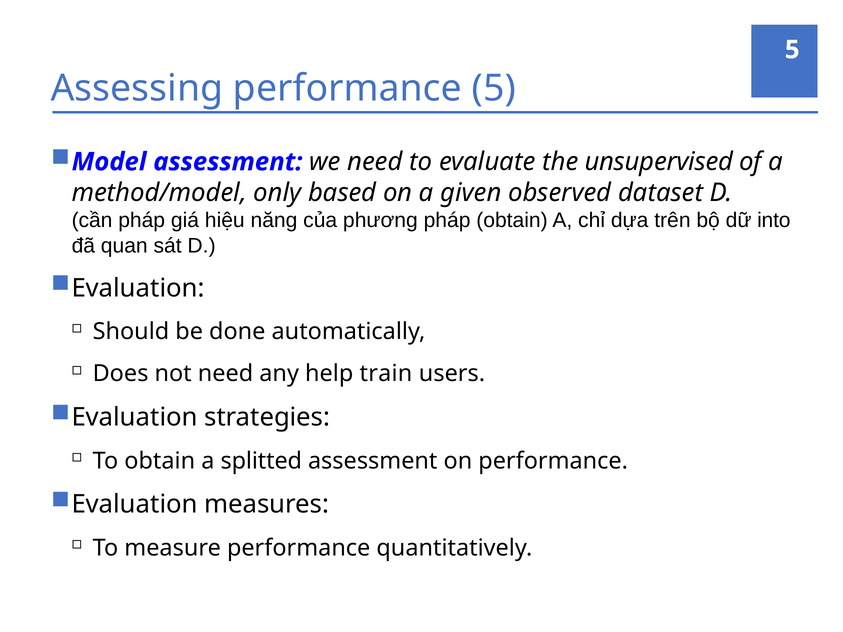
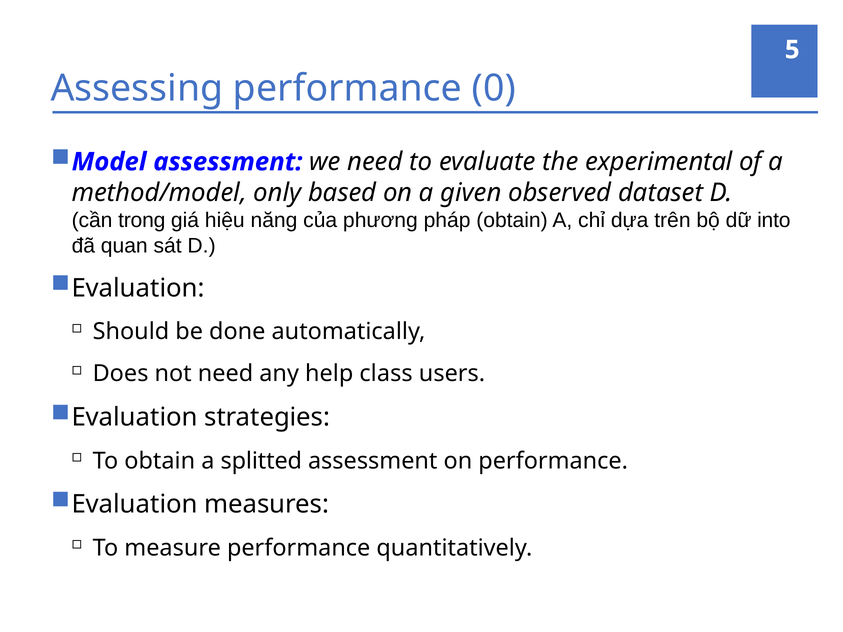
performance 5: 5 -> 0 (494, 88)
unsupervised: unsupervised -> experimental (659, 162)
cần pháp: pháp -> trong (142, 221)
train: train -> class (386, 374)
